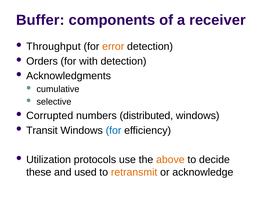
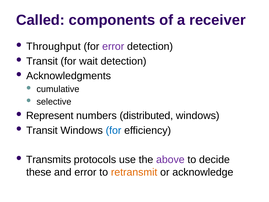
Buffer: Buffer -> Called (40, 20)
error colour: orange -> purple (113, 46)
Orders: Orders -> Transit (42, 61)
with: with -> wait (88, 61)
Corrupted: Corrupted -> Represent (50, 116)
Utilization: Utilization -> Transmits (49, 160)
above colour: orange -> purple (170, 160)
and used: used -> error (85, 172)
